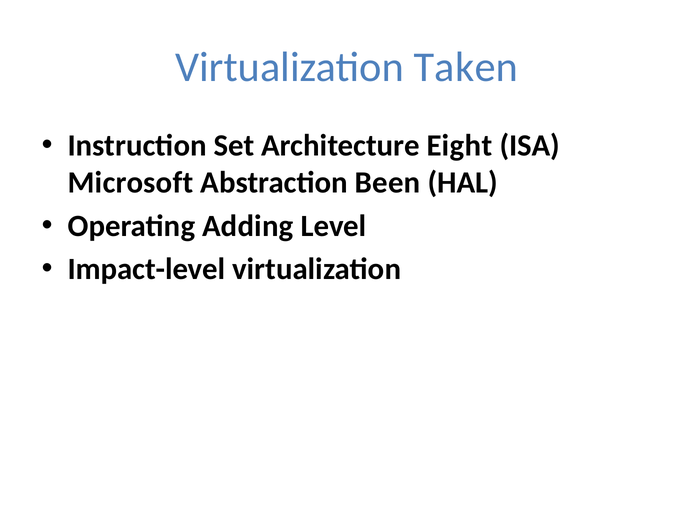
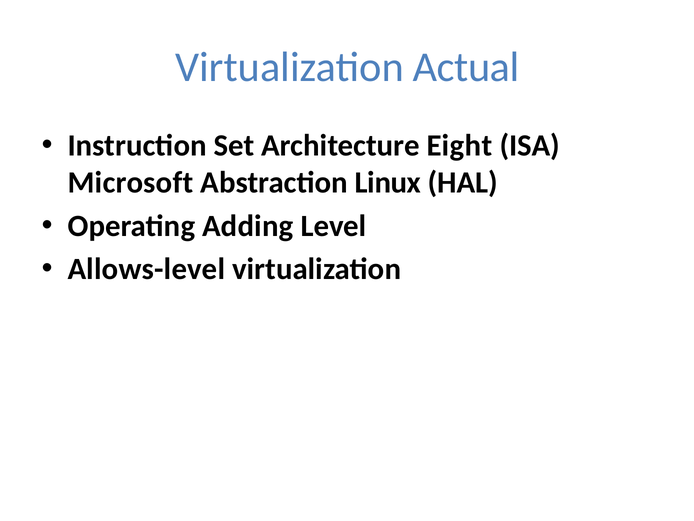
Taken: Taken -> Actual (466, 67)
Been: Been -> Linux (388, 183)
Impact-level: Impact-level -> Allows-level (146, 269)
